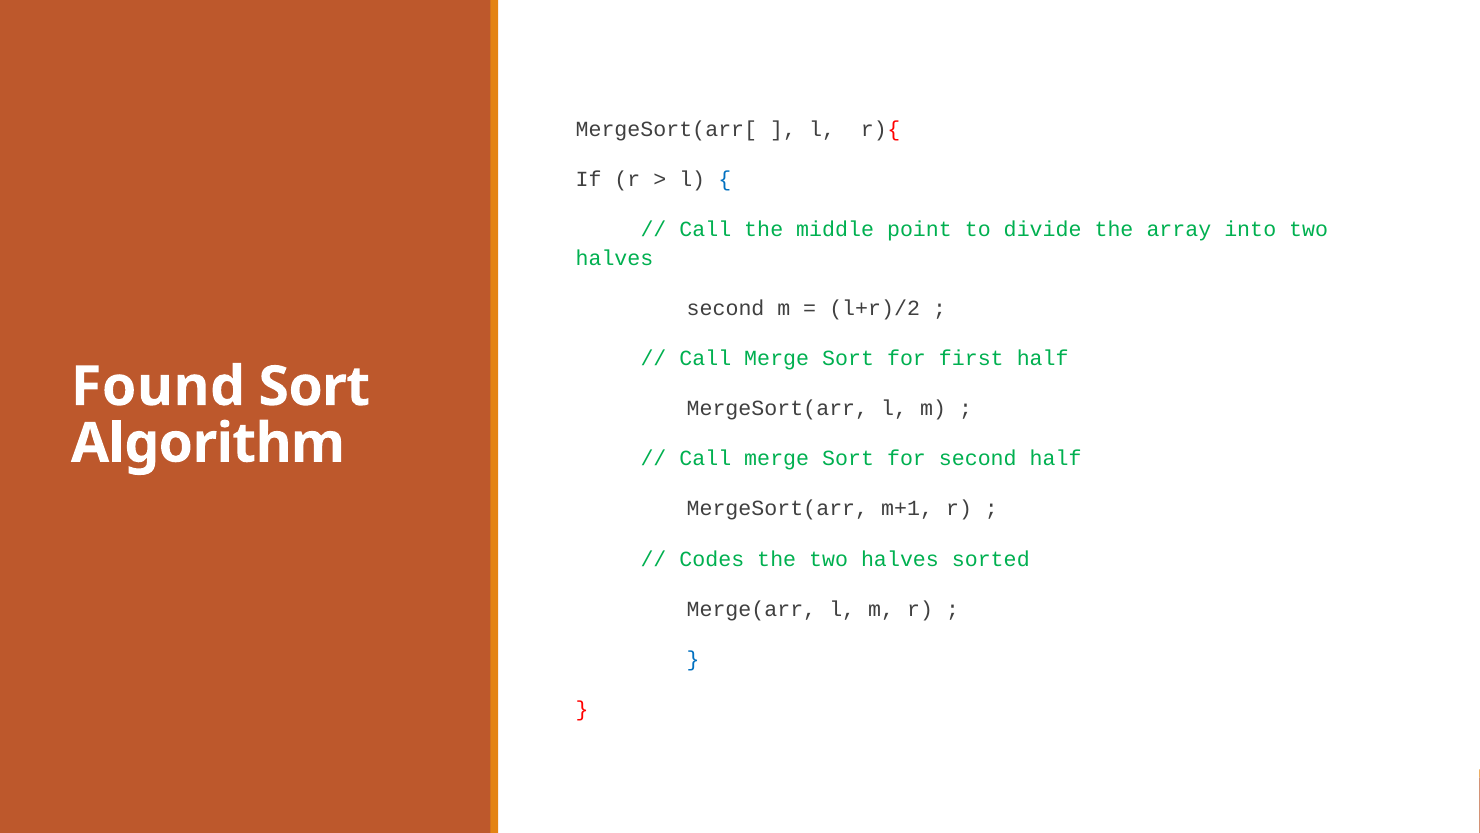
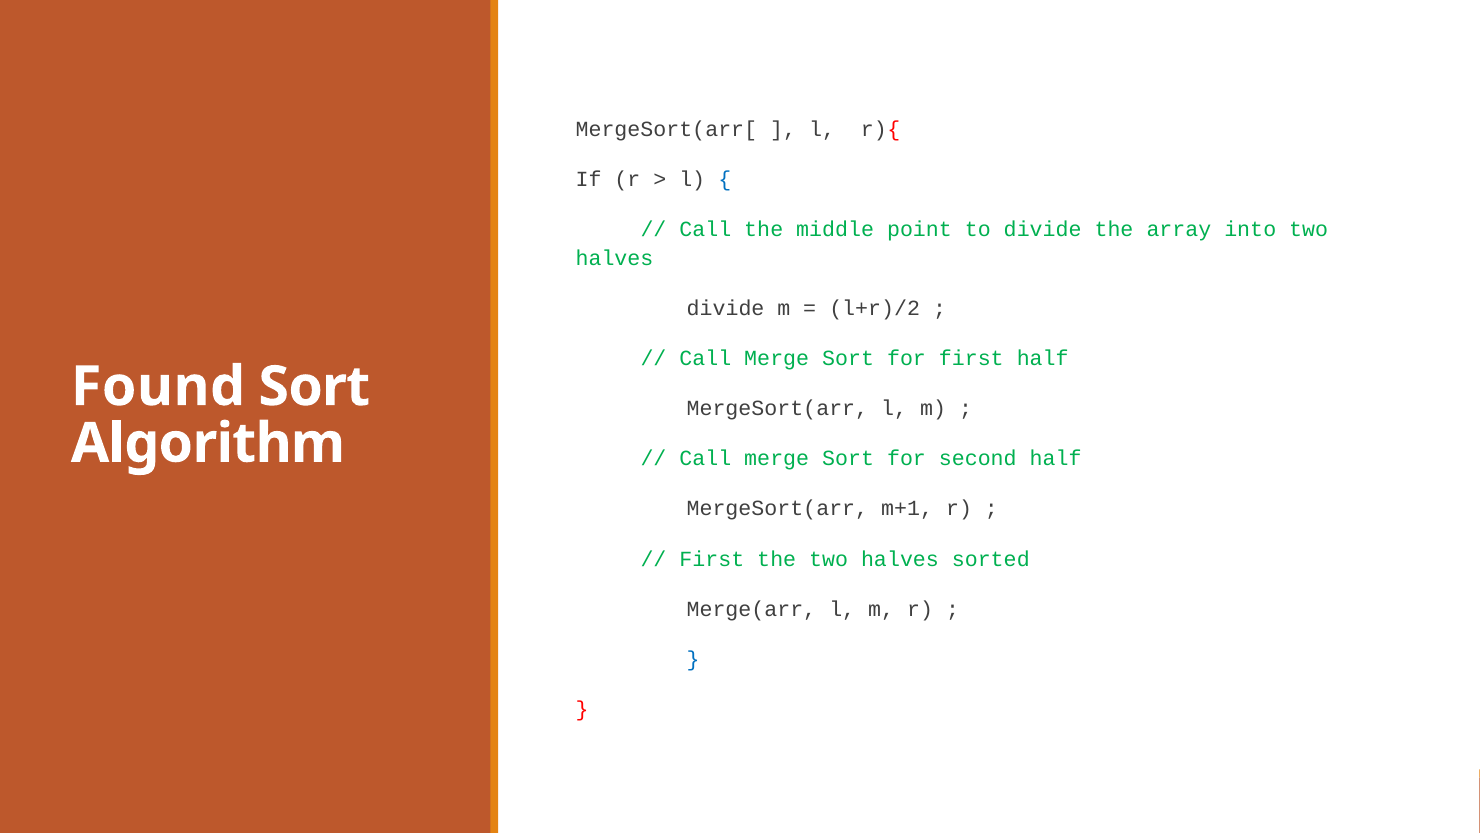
second: second -> divide (726, 308)
Codes: Codes -> First (712, 559)
